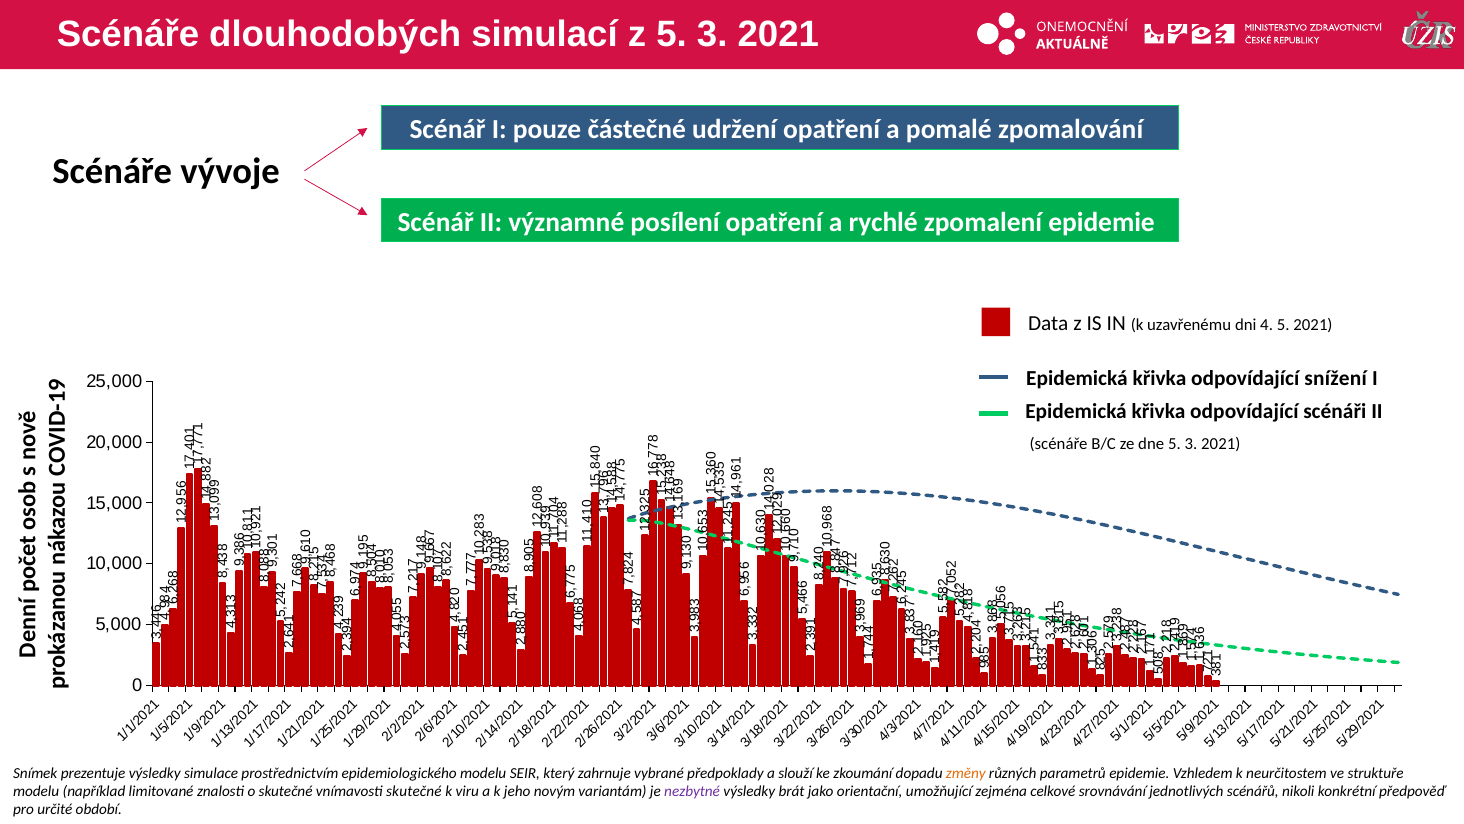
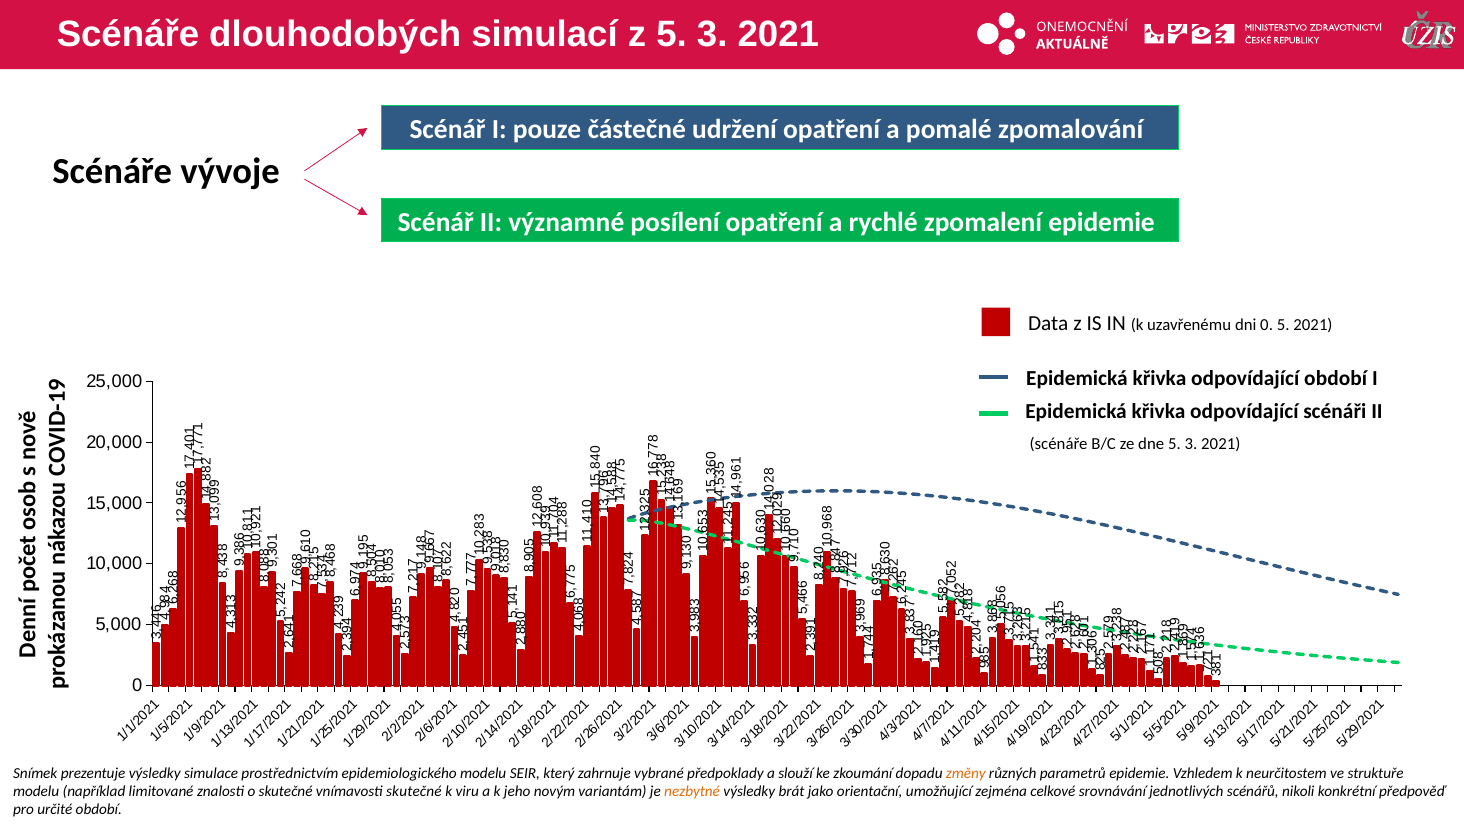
dni 4: 4 -> 0 (1267, 324)
odpovídající snížení: snížení -> období (1336, 378)
nezbytné colour: purple -> orange (692, 791)
